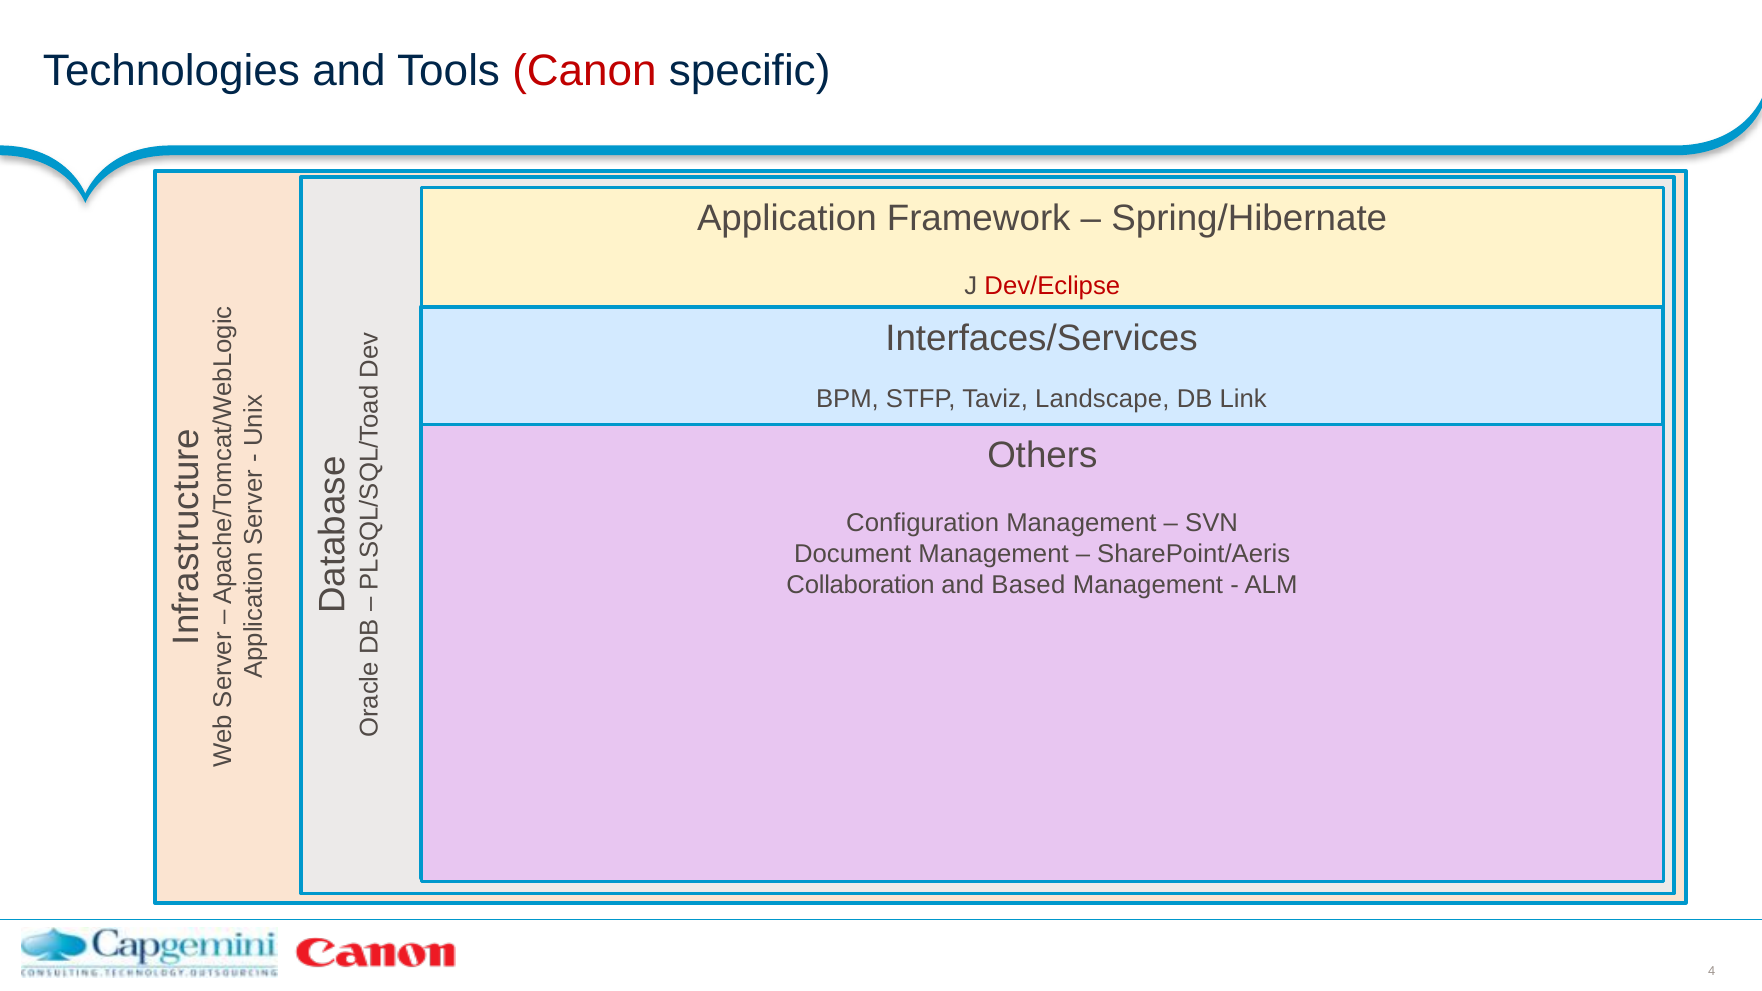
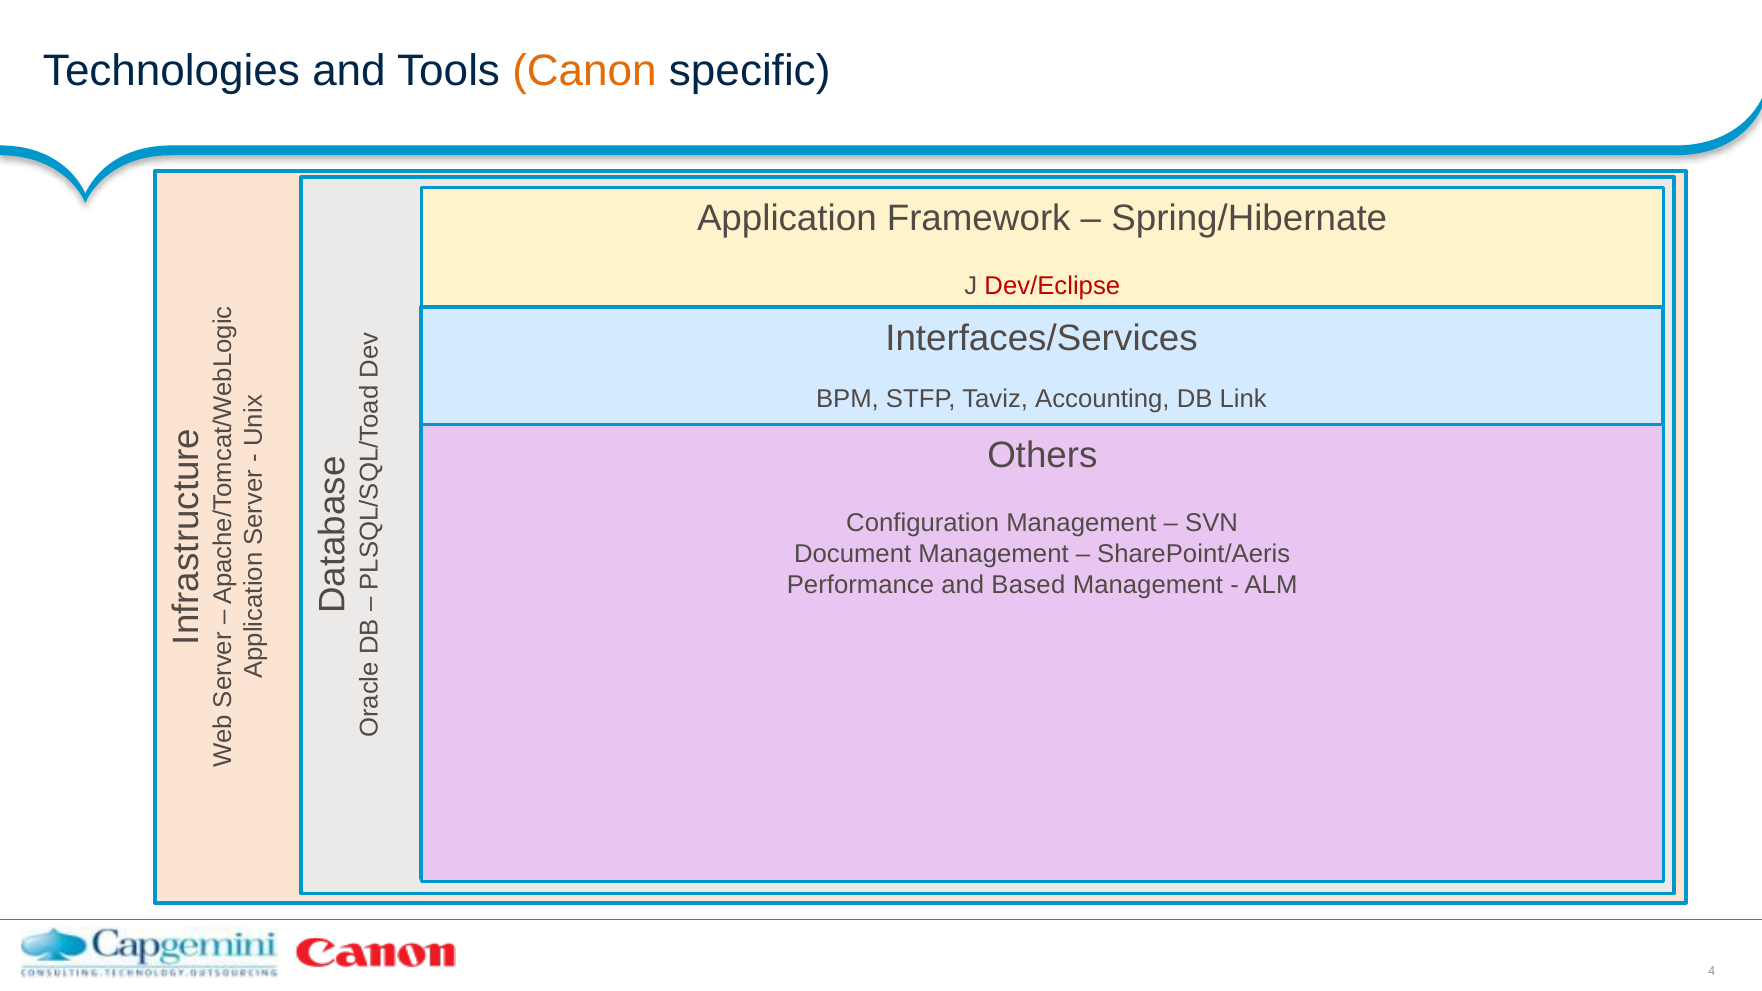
Canon colour: red -> orange (584, 71)
Landscape: Landscape -> Accounting (1102, 399)
Collaboration: Collaboration -> Performance (860, 585)
